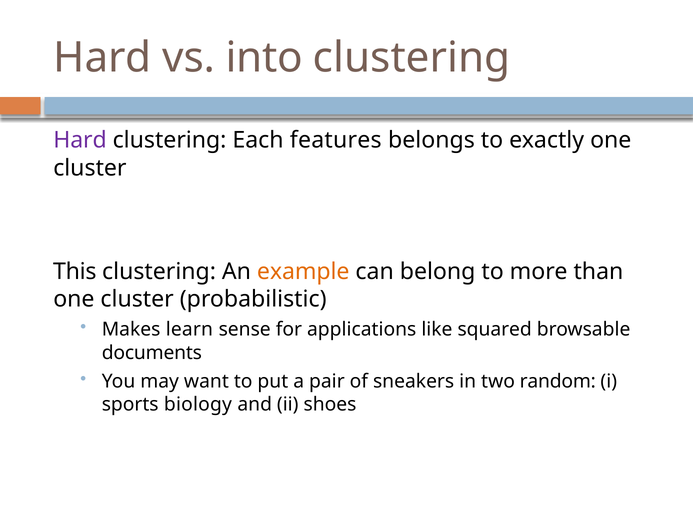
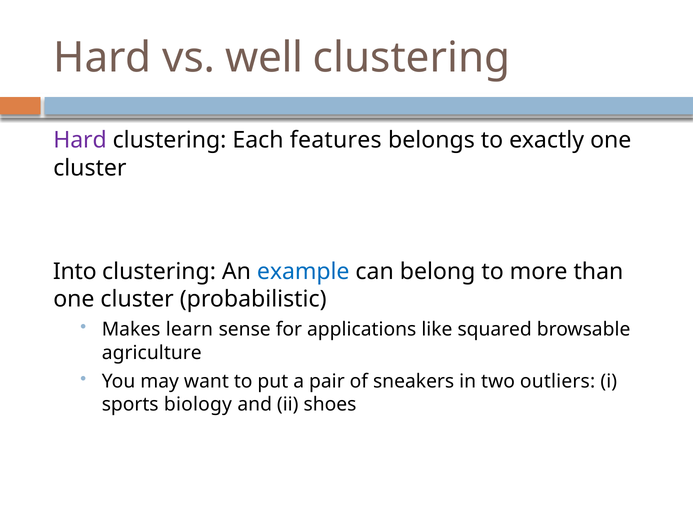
into: into -> well (264, 58)
This: This -> Into (75, 271)
example colour: orange -> blue (303, 271)
documents: documents -> agriculture (152, 353)
random: random -> outliers (558, 381)
